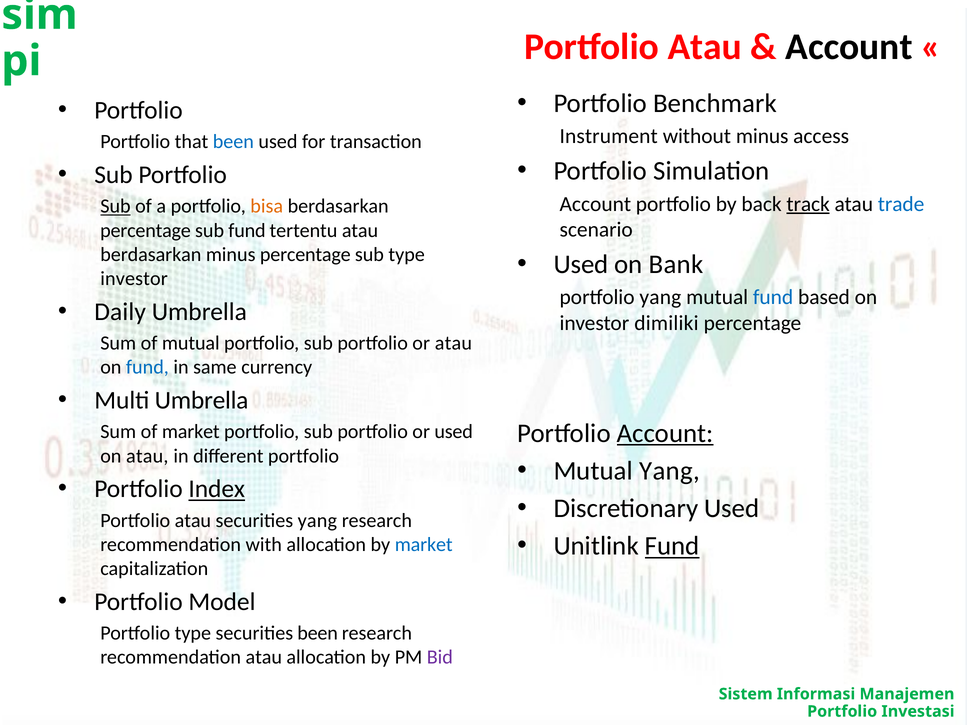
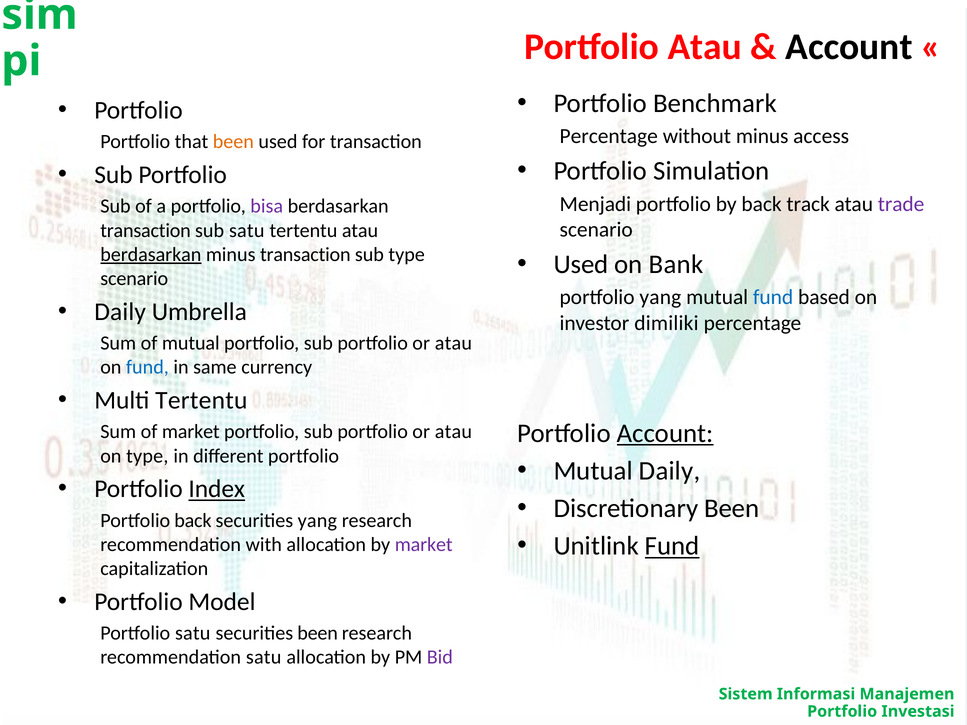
Instrument: Instrument -> Percentage (609, 136)
been colour: blue -> orange (233, 142)
Account: Account -> Menjadi (595, 204)
track underline: present -> none (808, 204)
trade colour: blue -> purple (901, 204)
Sub underline: present -> none (116, 206)
bisa colour: orange -> purple (267, 206)
percentage: percentage -> transaction (146, 230)
sub fund: fund -> satu (247, 230)
berdasarkan underline: none -> present (151, 255)
minus percentage: percentage -> transaction (305, 255)
investor: investor -> scenario (134, 279)
Multi Umbrella: Umbrella -> Tertentu (201, 401)
used: used -> atau (453, 432)
on atau: atau -> type (147, 456)
Mutual Yang: Yang -> Daily (670, 471)
Discretionary Used: Used -> Been (732, 509)
atau: atau -> back (193, 521)
market colour: blue -> purple (424, 545)
Portfolio type: type -> satu (193, 633)
recommendation atau: atau -> satu (264, 658)
